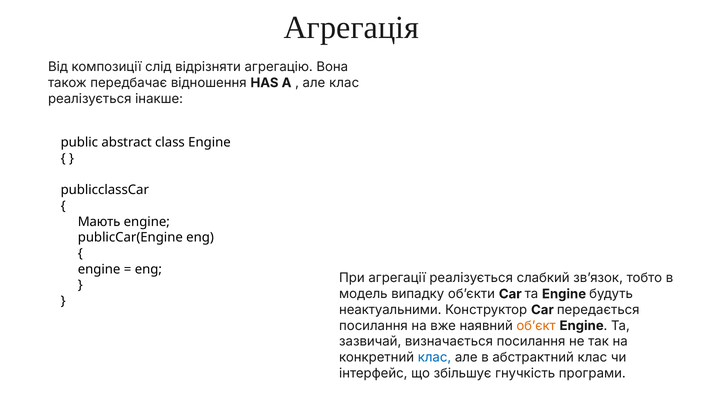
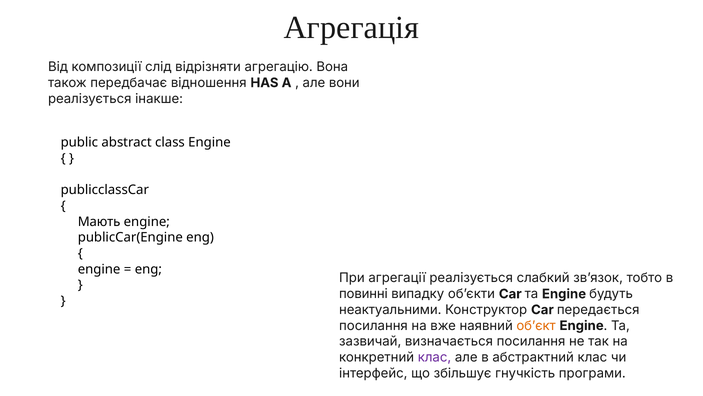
але клас: клас -> вони (344, 83)
модель: модель -> повинні (363, 294)
клас colour: blue -> purple (434, 357)
